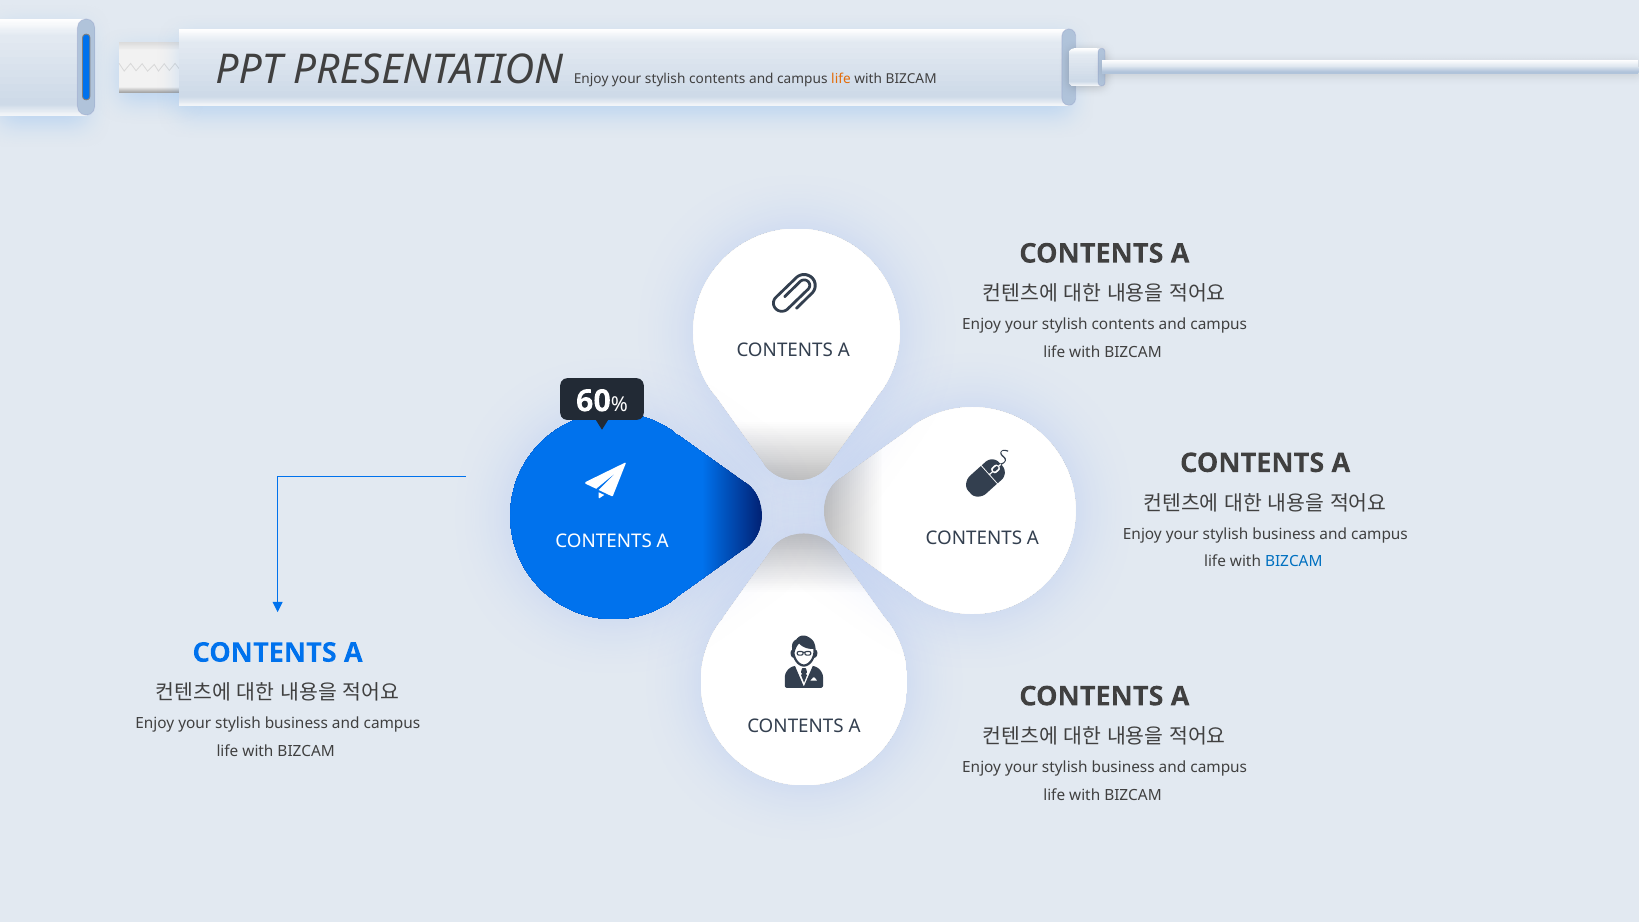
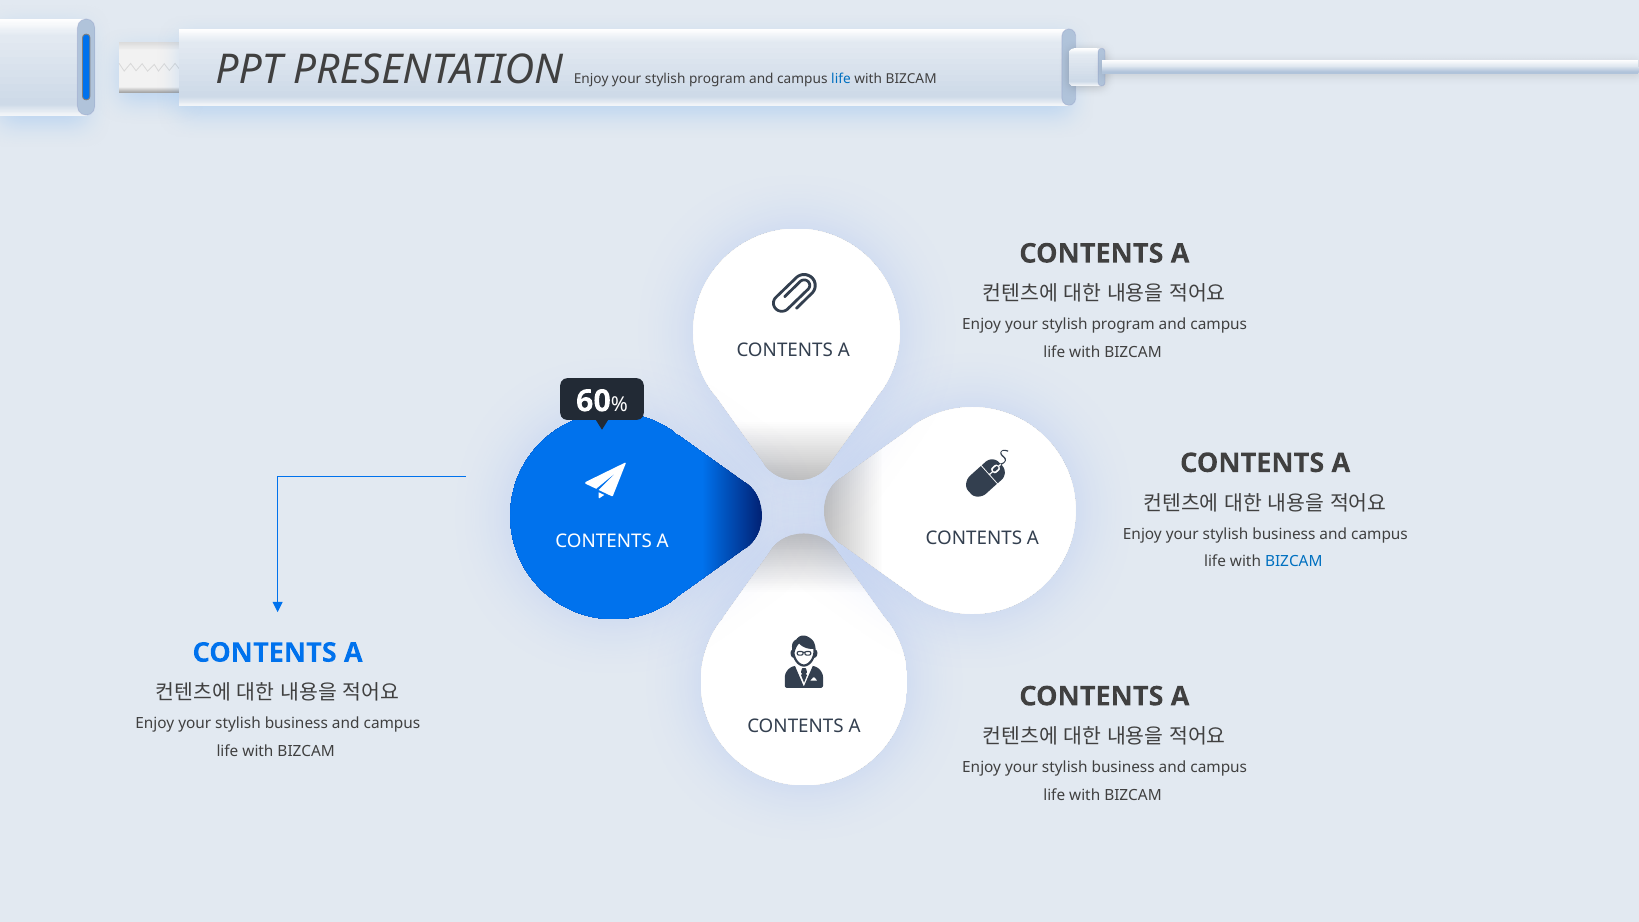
contents: contents -> program (717, 79)
life colour: orange -> blue (841, 79)
contents: contents -> program (1123, 324)
